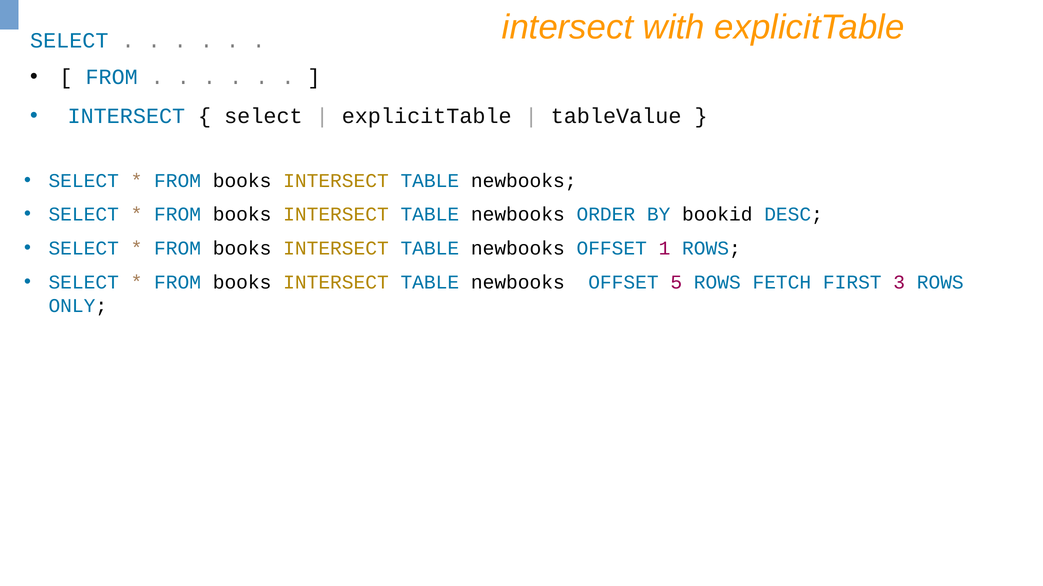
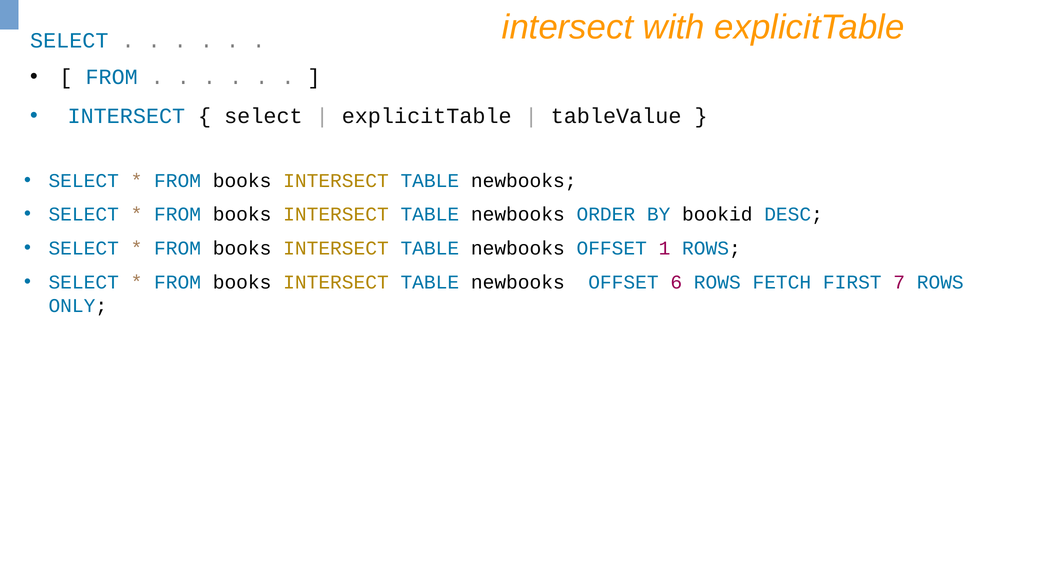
5: 5 -> 6 (676, 283)
3: 3 -> 7 (899, 283)
